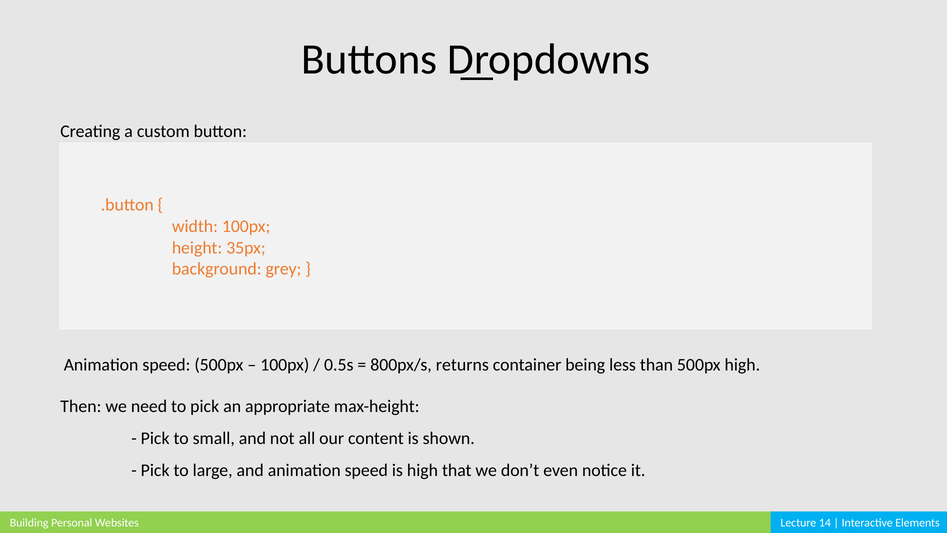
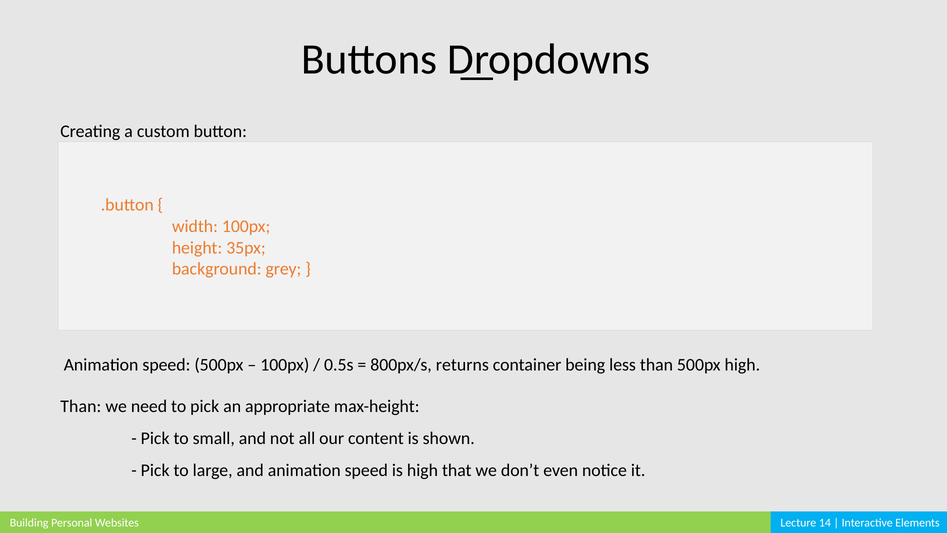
Then: Then -> Than (81, 406)
